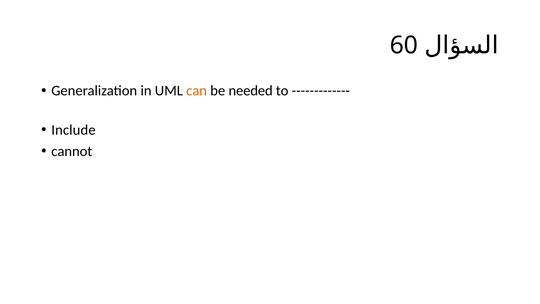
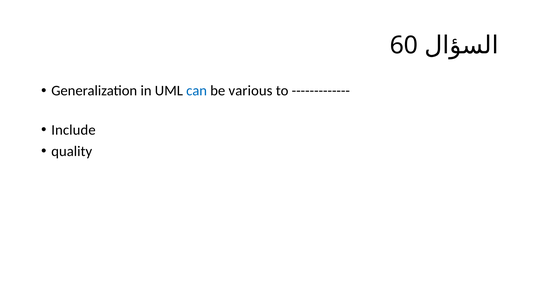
can colour: orange -> blue (197, 91)
needed: needed -> various (250, 91)
cannot: cannot -> quality (72, 151)
